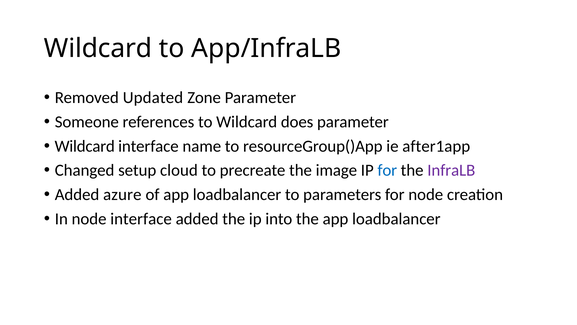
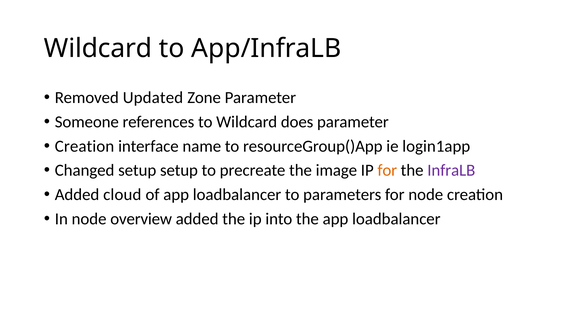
Wildcard: Wildcard -> Creation (85, 146)
after1app: after1app -> login1app (436, 146)
setup cloud: cloud -> setup (179, 170)
for colour: blue -> orange (387, 170)
azure: azure -> cloud (122, 194)
node interface: interface -> overview (141, 219)
